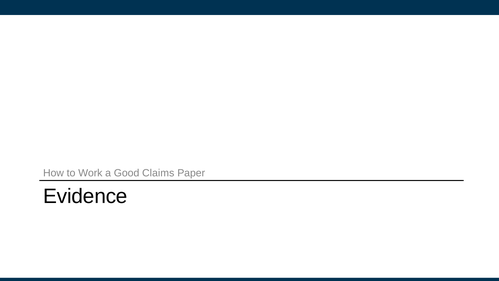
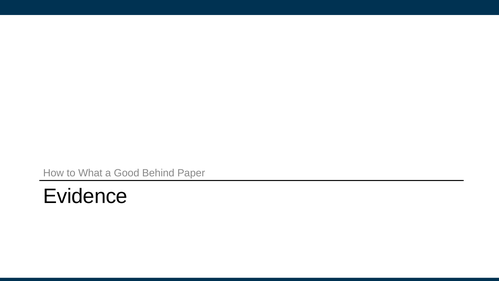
Work: Work -> What (90, 173)
Claims: Claims -> Behind (158, 173)
